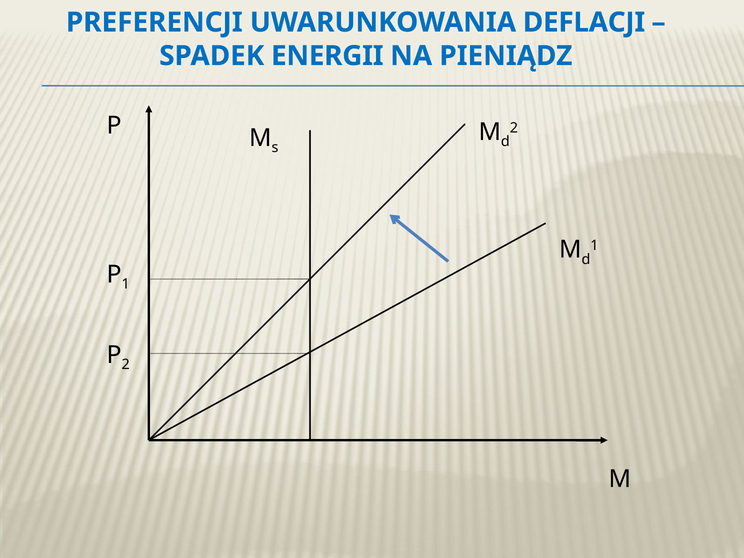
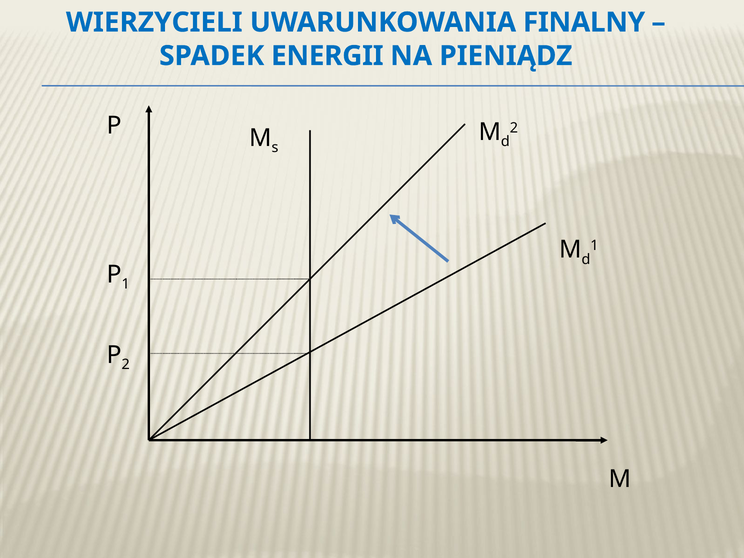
PREFERENCJI: PREFERENCJI -> WIERZYCIELI (154, 22)
DEFLACJI: DEFLACJI -> FINALNY (584, 22)
